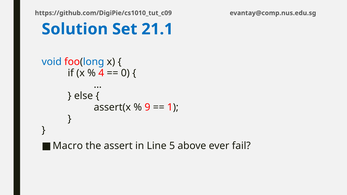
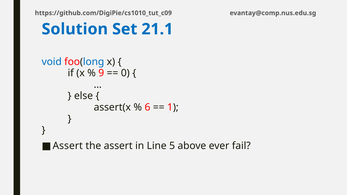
4: 4 -> 9 (101, 73)
9: 9 -> 6 (147, 107)
Macro: Macro -> Assert (68, 146)
